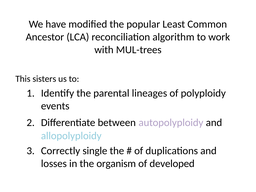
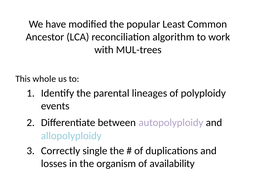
sisters: sisters -> whole (44, 79)
developed: developed -> availability (172, 164)
